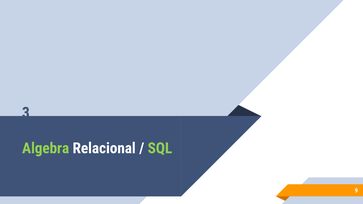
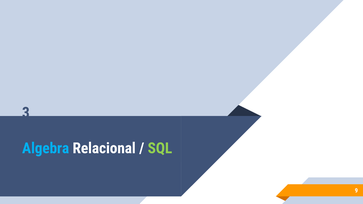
Algebra colour: light green -> light blue (46, 148)
